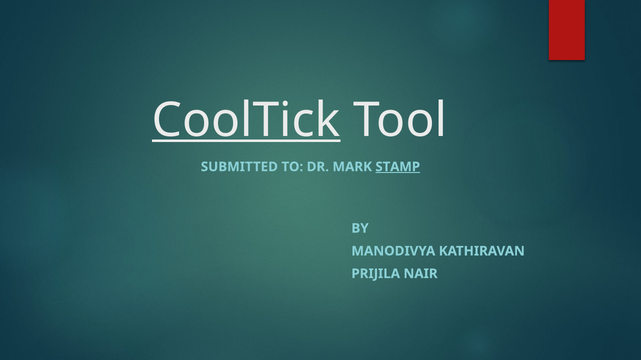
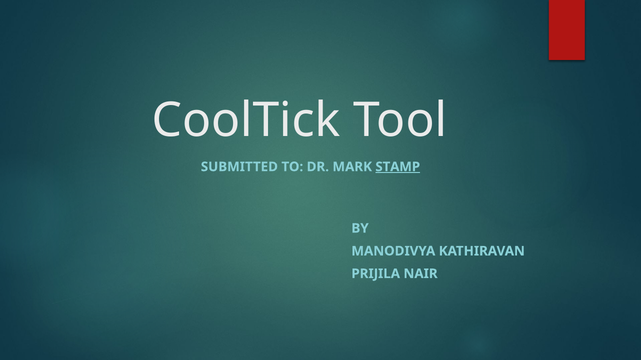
CoolTick underline: present -> none (246, 120)
